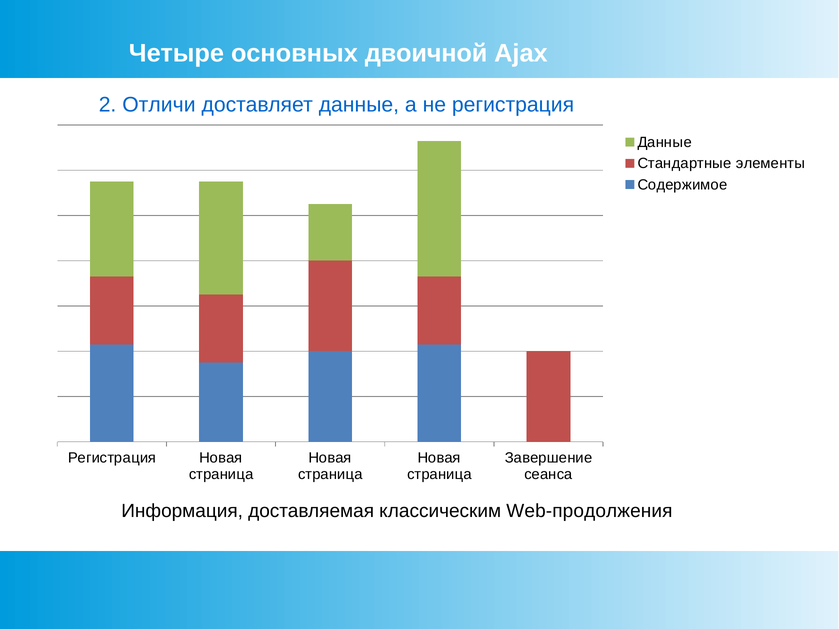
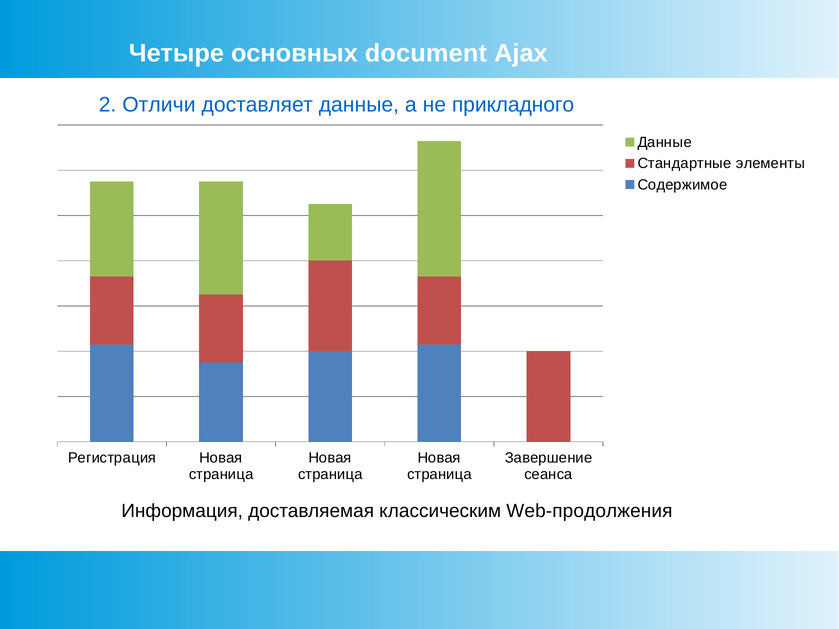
двоичной: двоичной -> document (426, 53)
не регистрация: регистрация -> прикладного (513, 105)
